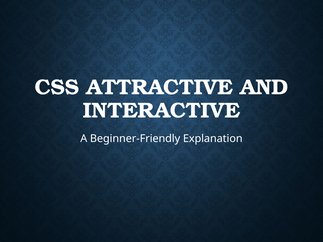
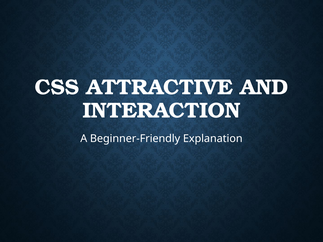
INTERACTIVE: INTERACTIVE -> INTERACTION (162, 111)
